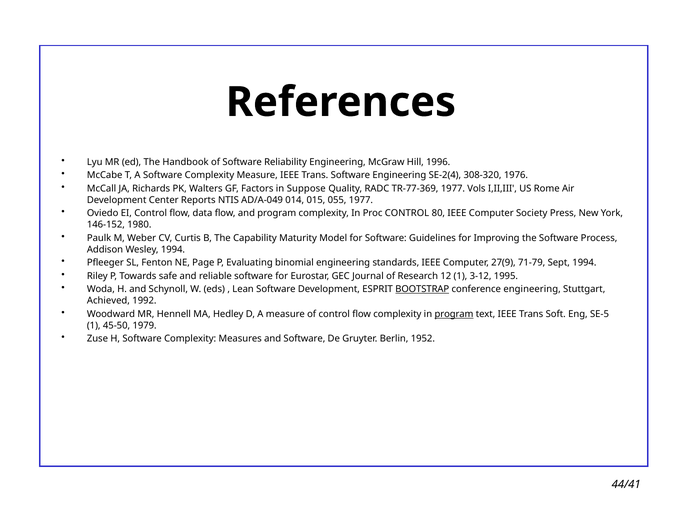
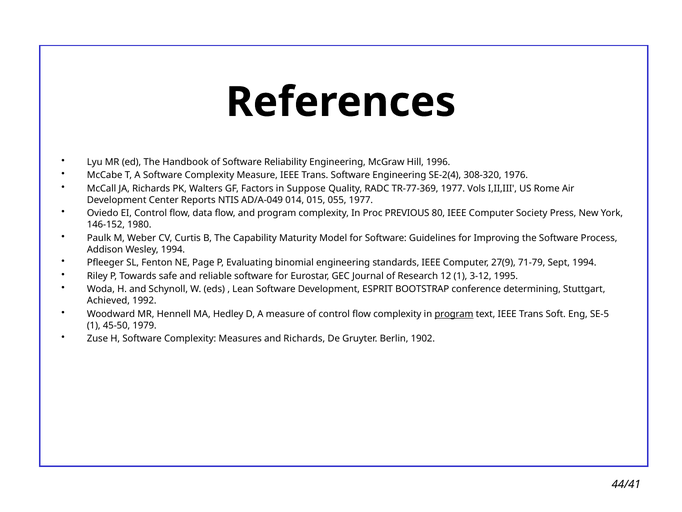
Proc CONTROL: CONTROL -> PREVIOUS (407, 213)
BOOTSTRAP underline: present -> none (422, 289)
conference engineering: engineering -> determining (532, 289)
and Software: Software -> Richards (304, 338)
1952: 1952 -> 1902 (423, 338)
